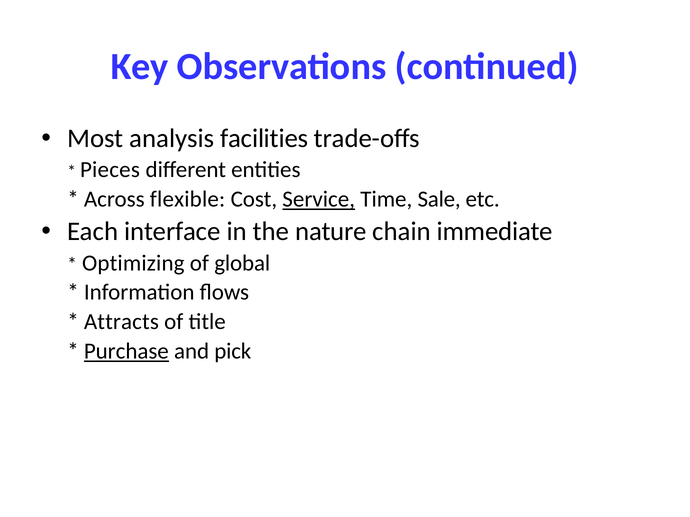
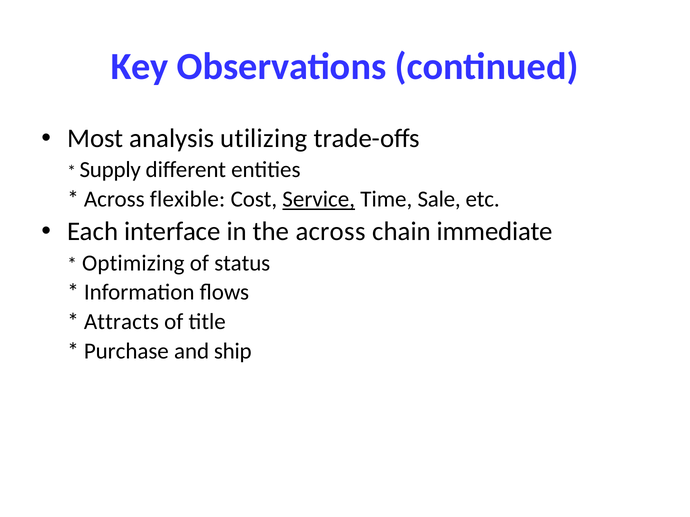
facilities: facilities -> utilizing (264, 139)
Pieces: Pieces -> Supply (110, 170)
the nature: nature -> across (331, 232)
global: global -> status (242, 263)
Purchase underline: present -> none (126, 352)
pick: pick -> ship (233, 352)
